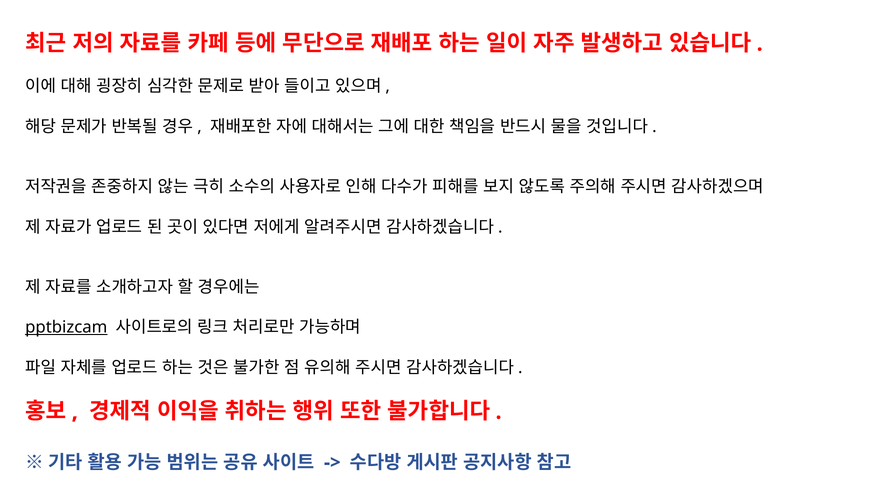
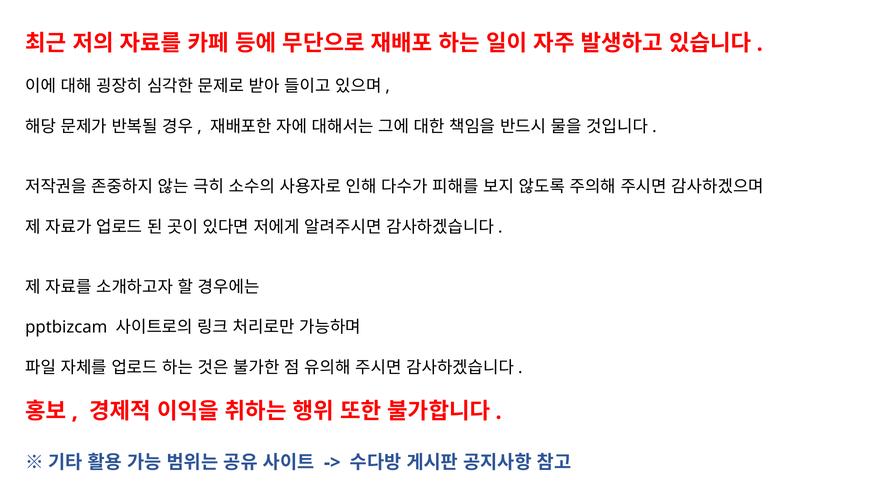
pptbizcam underline: present -> none (66, 328)
